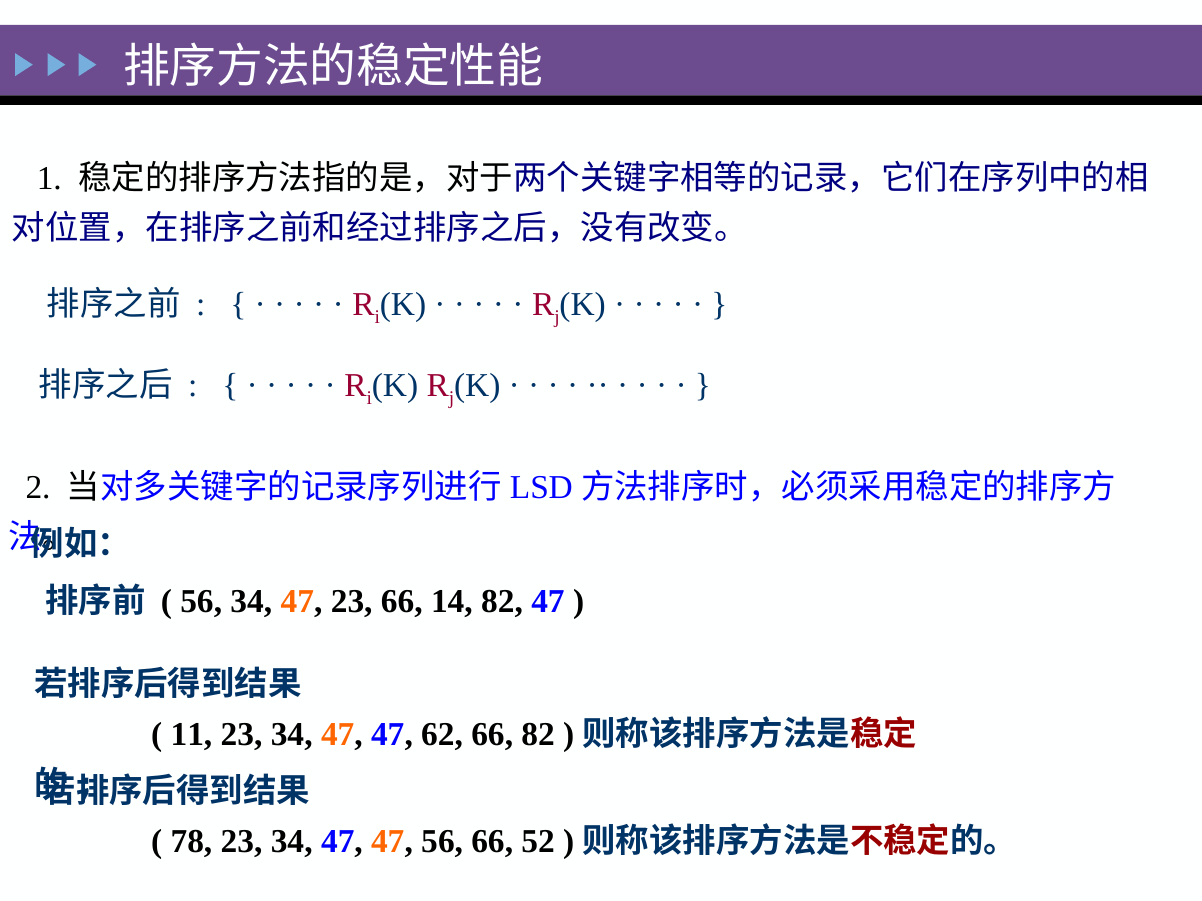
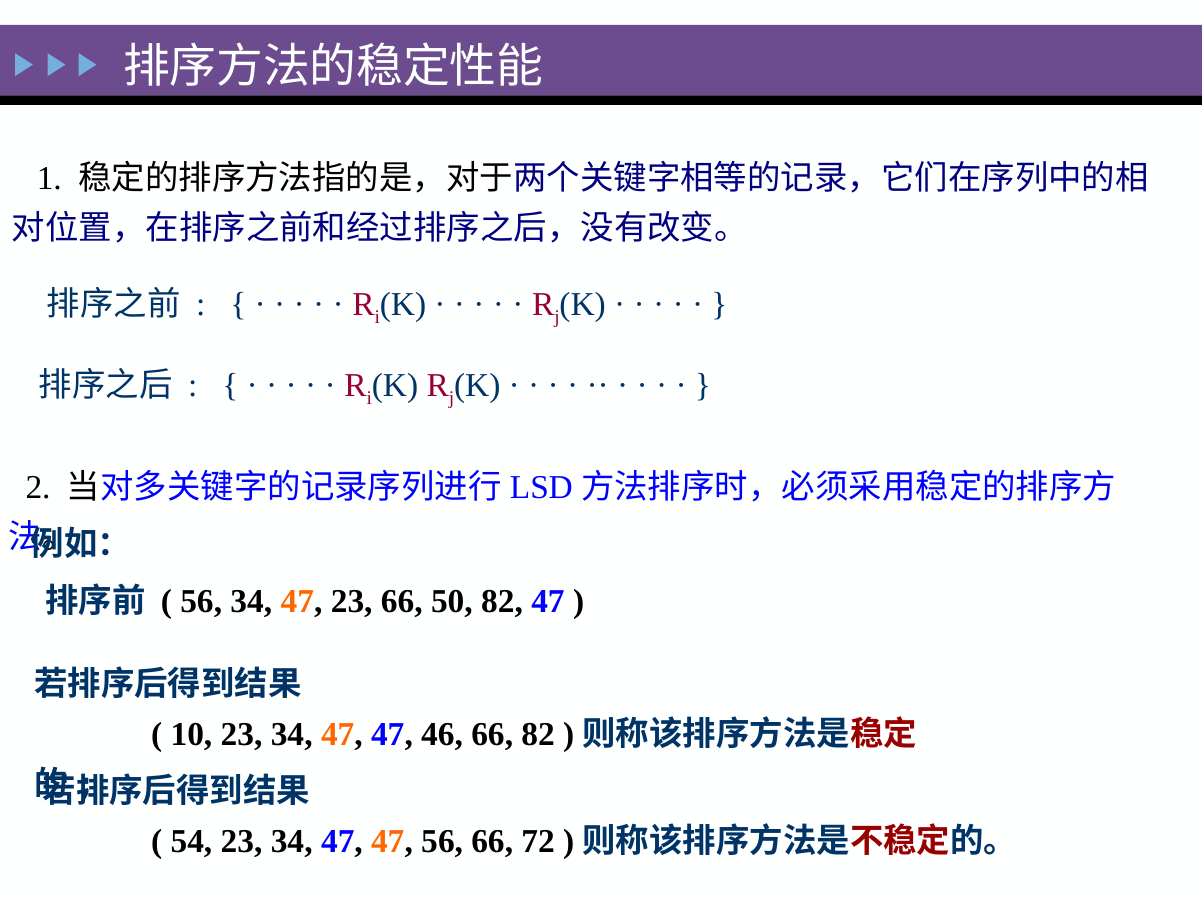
14: 14 -> 50 (452, 602)
11: 11 -> 10 (191, 735)
62: 62 -> 46 (442, 735)
78: 78 -> 54 (191, 842)
52: 52 -> 72 (538, 842)
